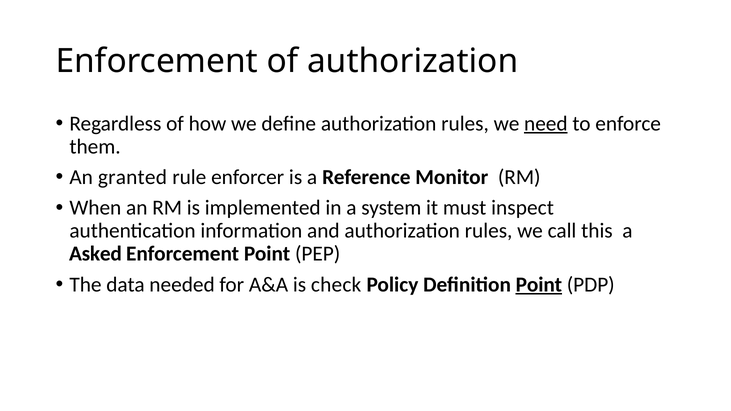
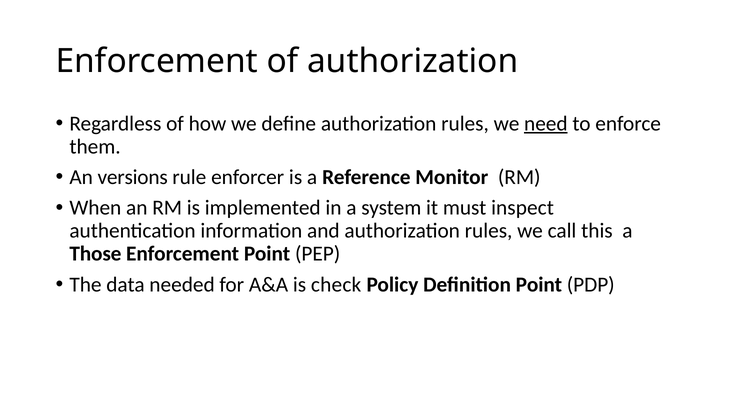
granted: granted -> versions (133, 177)
Asked: Asked -> Those (95, 254)
Point underline: present -> none (539, 285)
